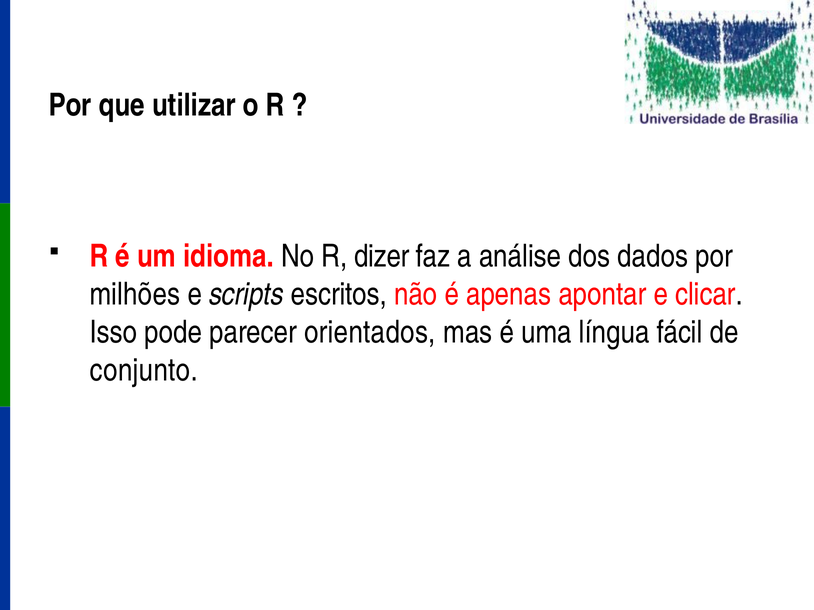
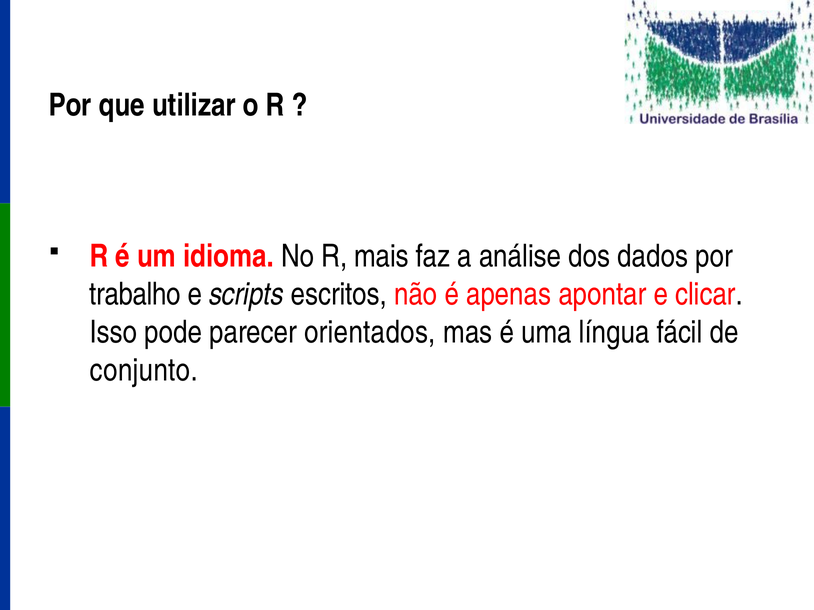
dizer: dizer -> mais (382, 256)
milhões: milhões -> trabalho (135, 294)
